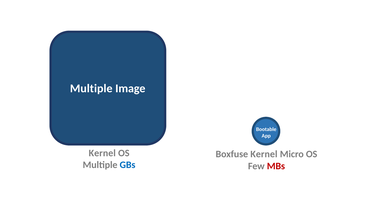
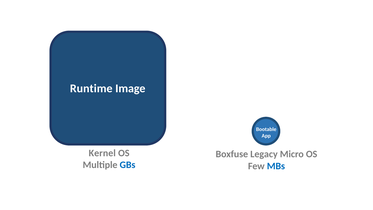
Multiple: Multiple -> Runtime (91, 88)
Boxfuse Kernel: Kernel -> Legacy (264, 154)
MBs colour: red -> blue (276, 166)
